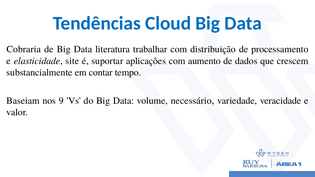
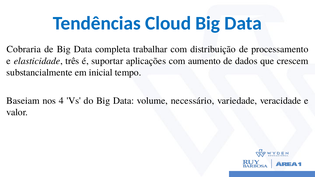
literatura: literatura -> completa (113, 49)
site: site -> três (72, 61)
contar: contar -> inicial (101, 72)
9: 9 -> 4 (61, 101)
